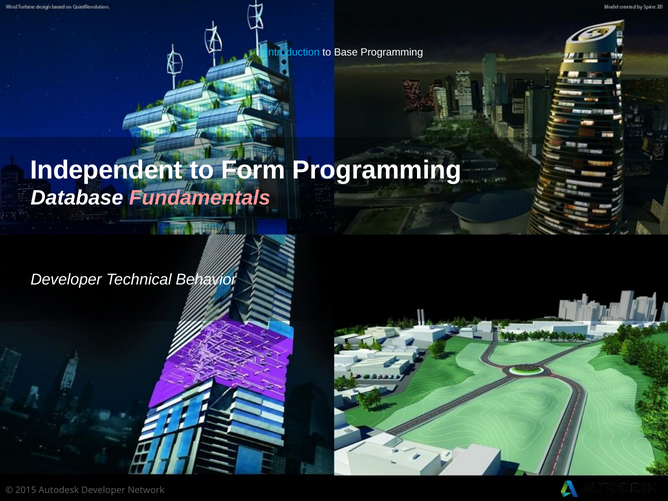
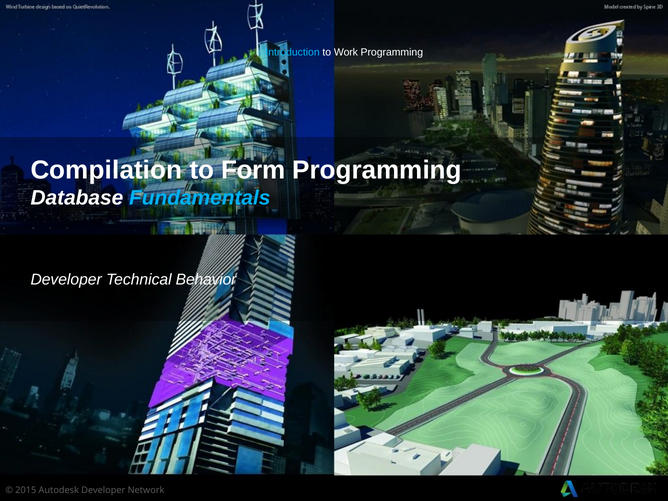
Base: Base -> Work (346, 52)
Independent: Independent -> Compilation (106, 170)
Fundamentals colour: pink -> light blue (200, 198)
